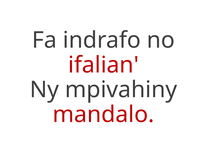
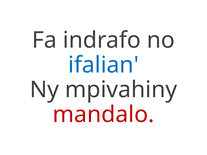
ifalian colour: red -> blue (104, 65)
